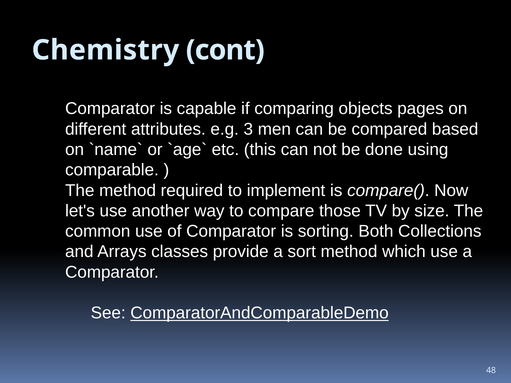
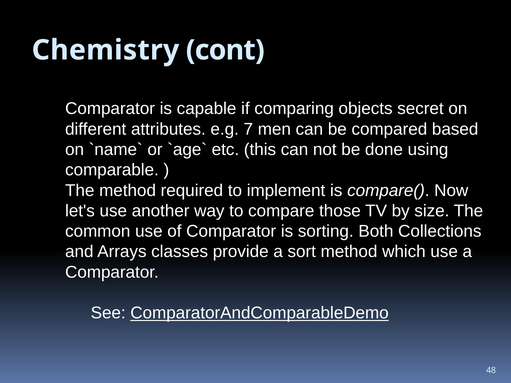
pages: pages -> secret (420, 109)
3: 3 -> 7 (248, 129)
